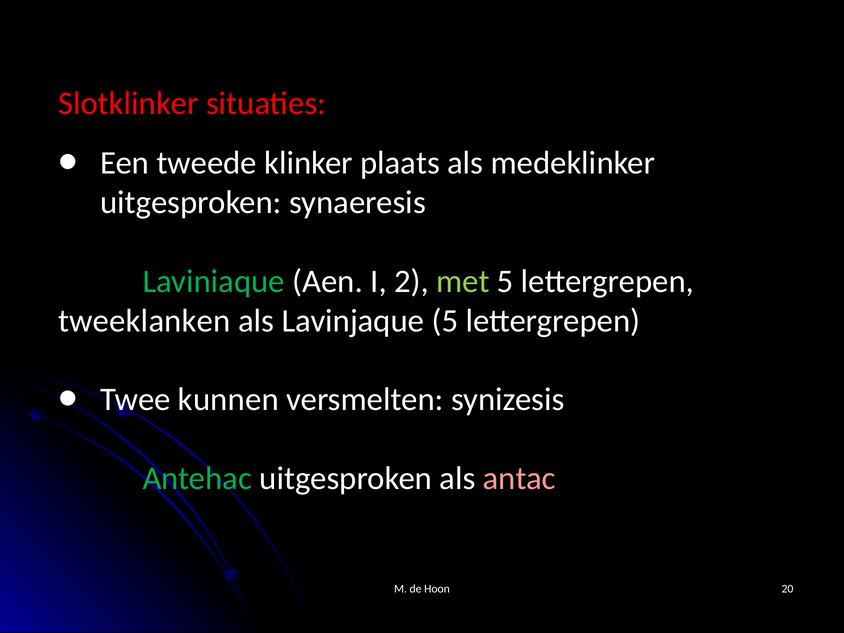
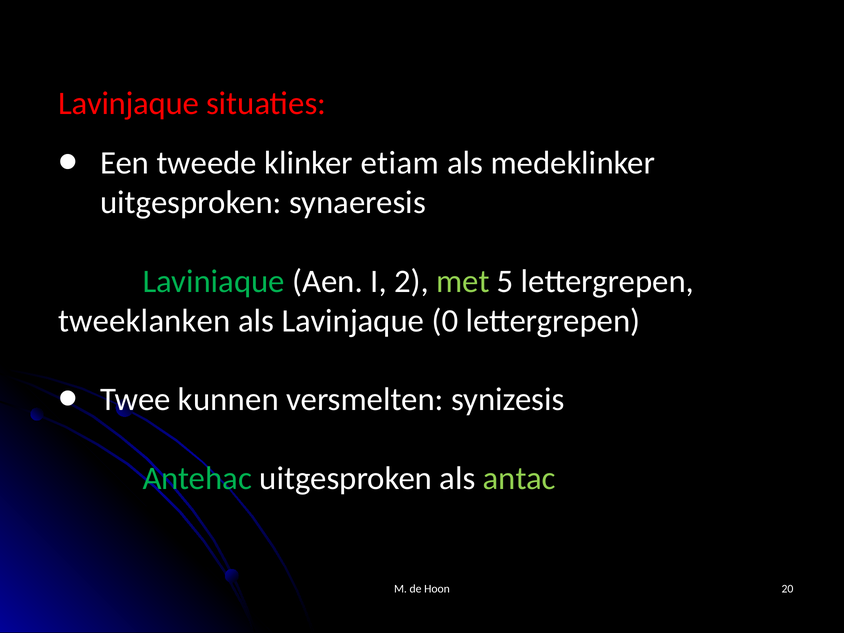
Slotklinker: Slotklinker -> Lavinjaque (129, 103)
plaats: plaats -> etiam (400, 163)
Lavinjaque 5: 5 -> 0 (445, 321)
antac colour: pink -> light green (519, 478)
